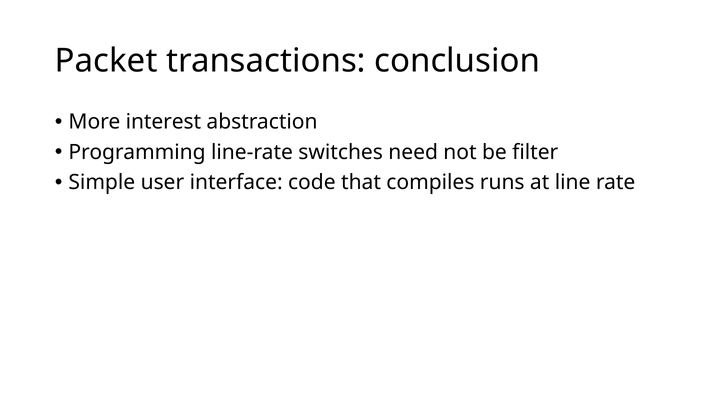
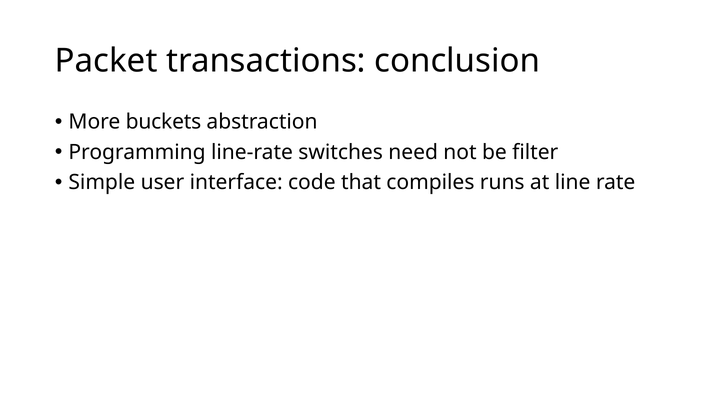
interest: interest -> buckets (163, 122)
